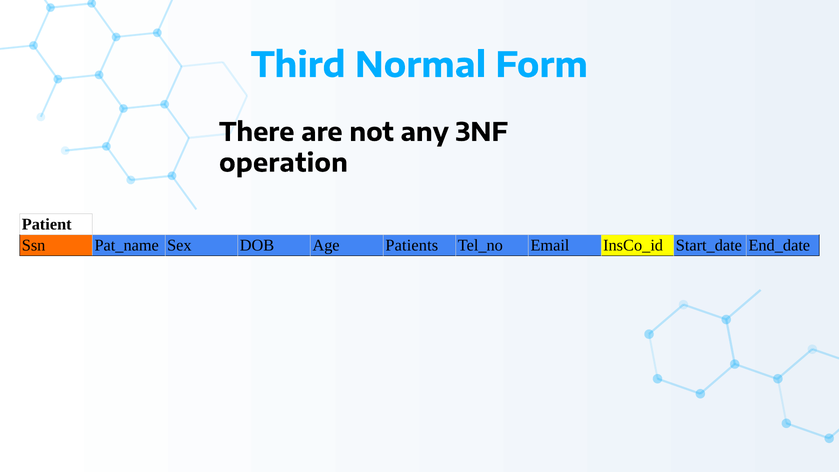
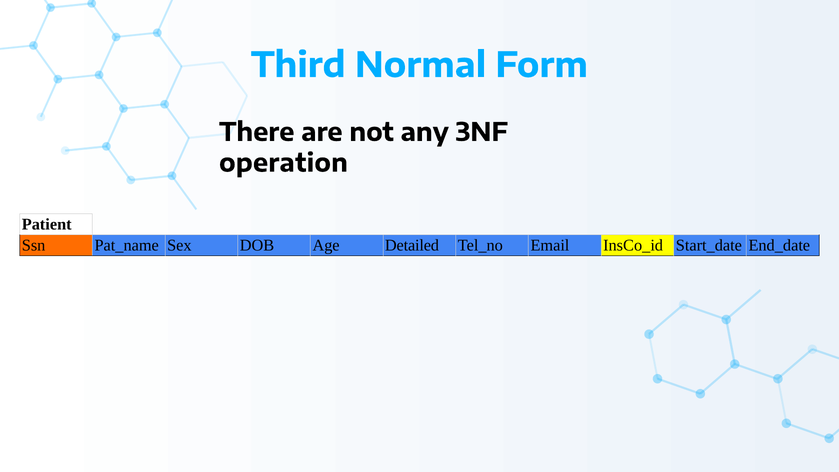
Patients: Patients -> Detailed (412, 245)
